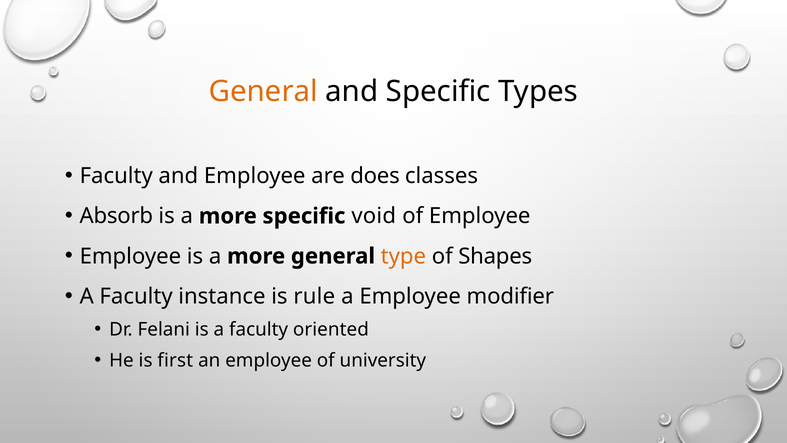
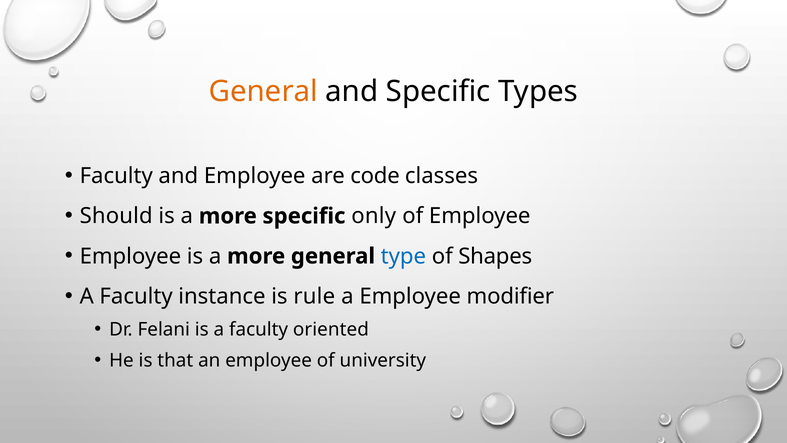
does: does -> code (375, 176)
Absorb: Absorb -> Should (116, 216)
void: void -> only (374, 216)
type colour: orange -> blue (403, 256)
first: first -> that (175, 360)
